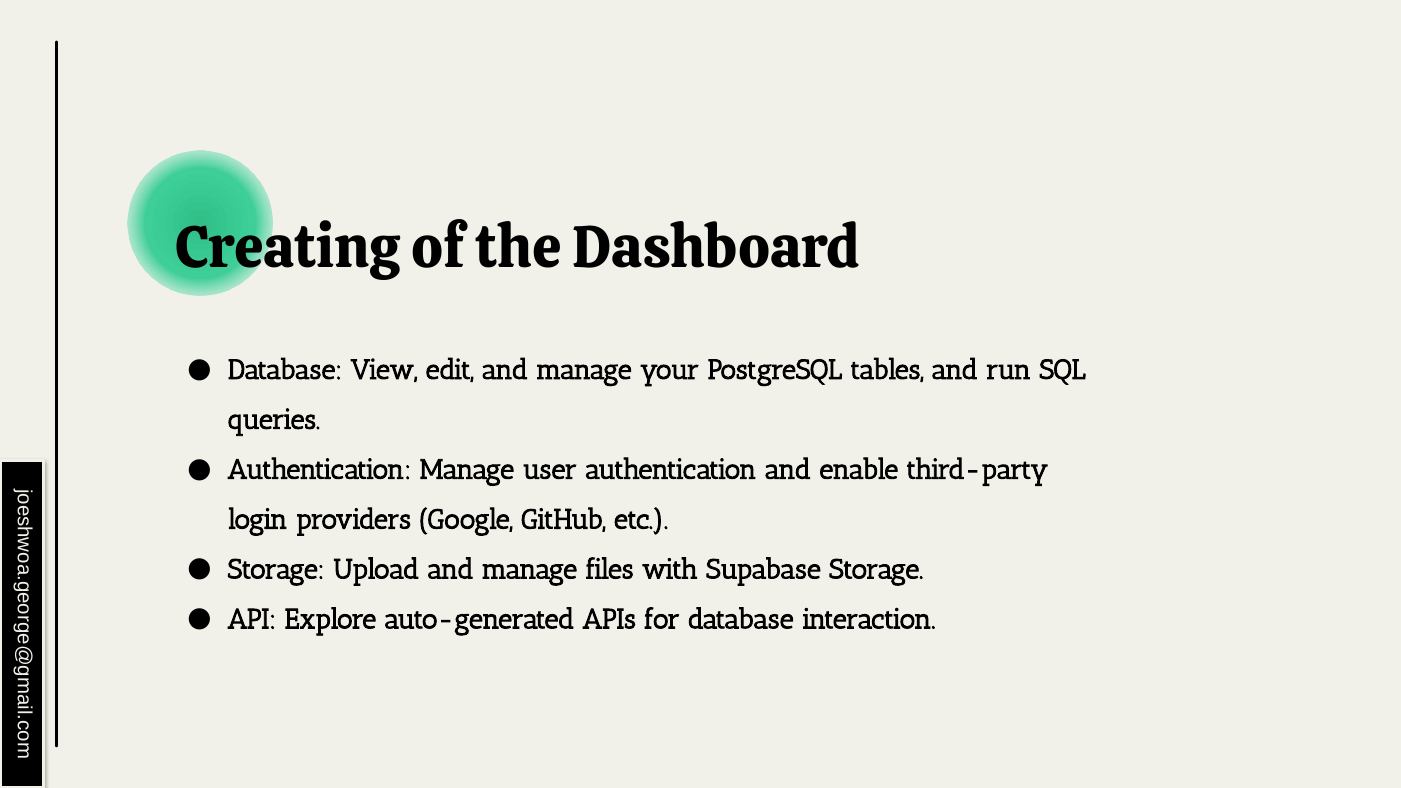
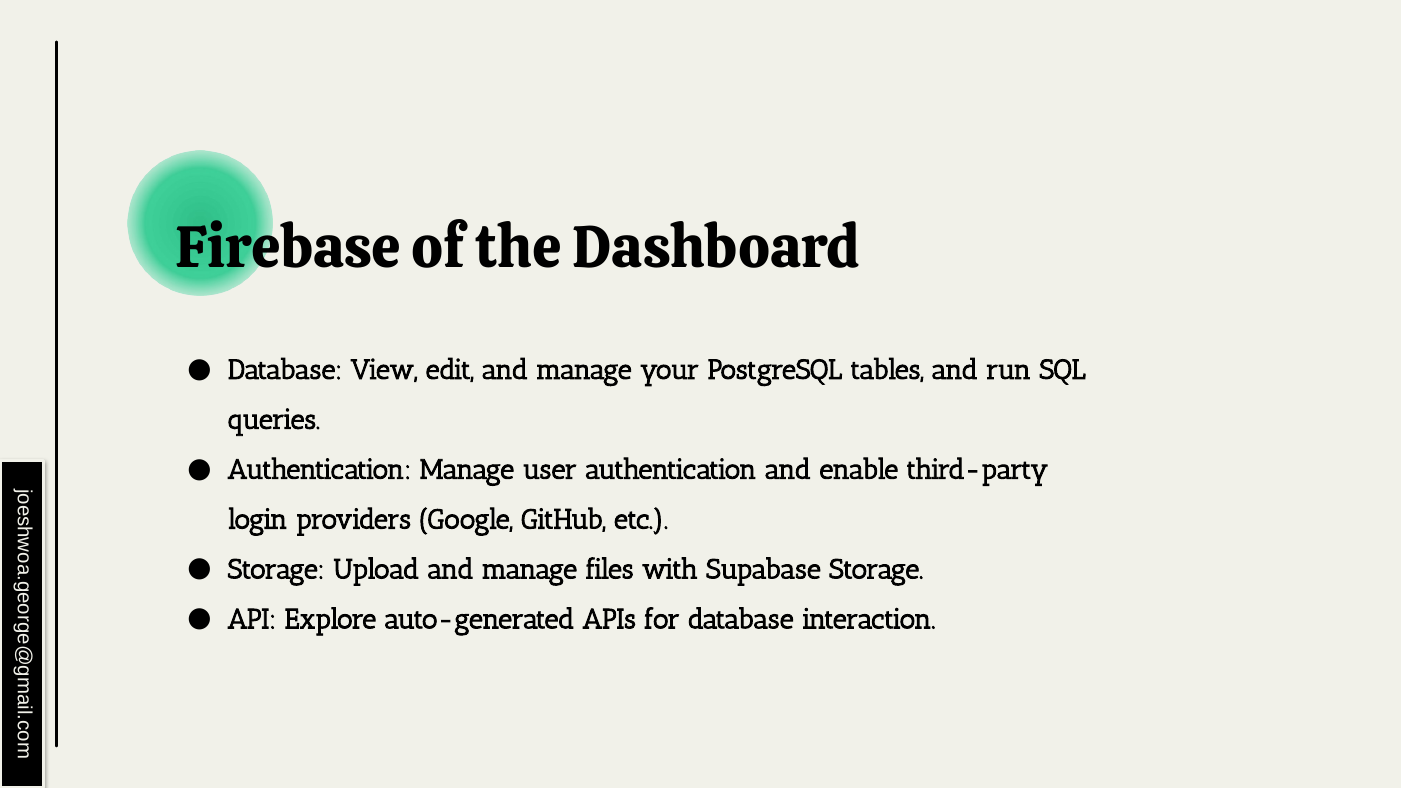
Creating: Creating -> Firebase (288, 248)
